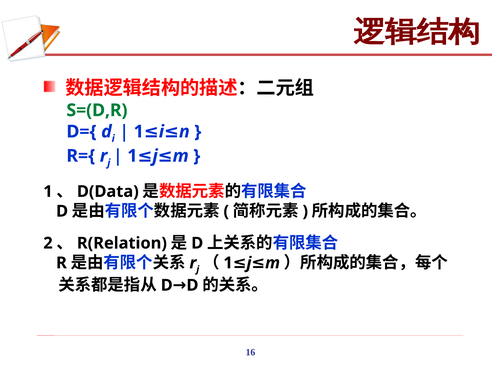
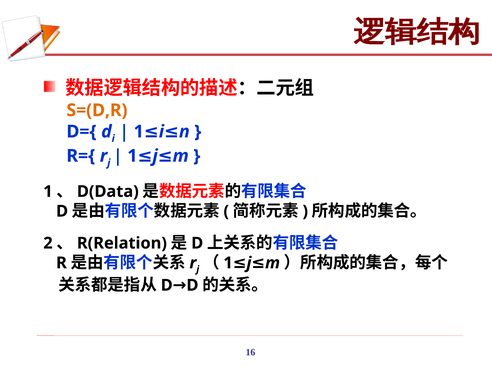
S=(D,R colour: green -> orange (97, 110)
